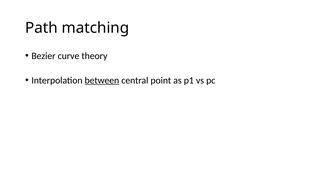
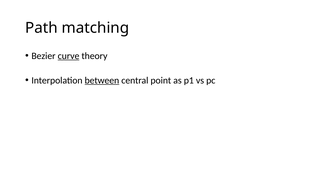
curve underline: none -> present (69, 56)
